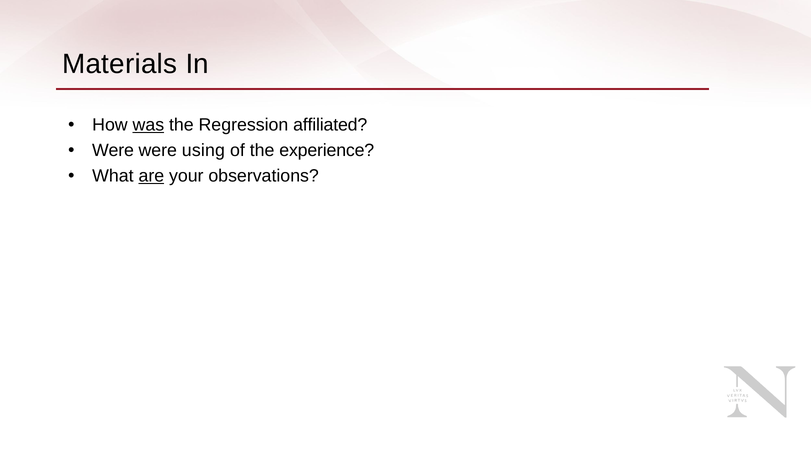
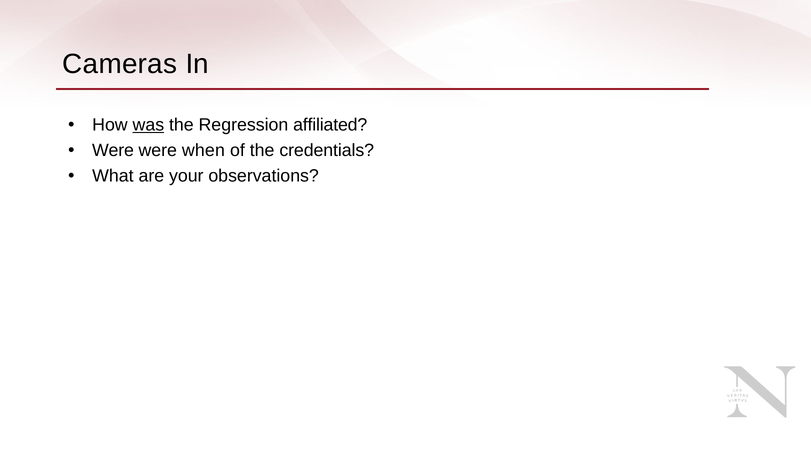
Materials: Materials -> Cameras (120, 64)
using: using -> when (203, 151)
experience: experience -> credentials (327, 151)
are underline: present -> none (151, 176)
